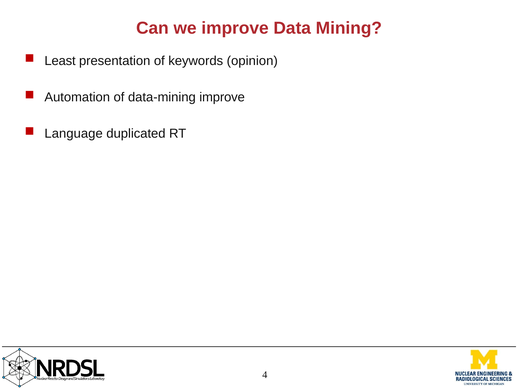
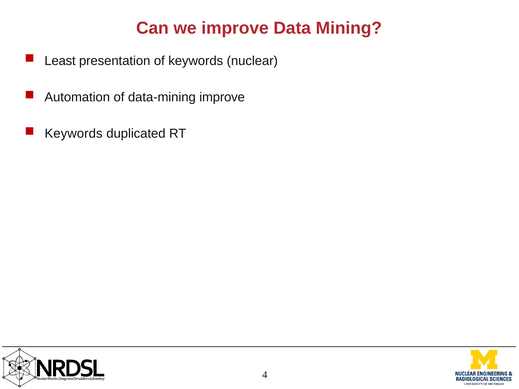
opinion: opinion -> nuclear (252, 61)
Language: Language -> Keywords (74, 134)
